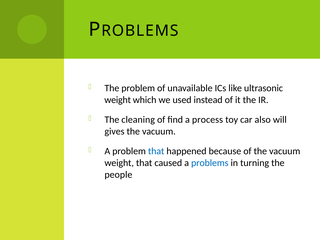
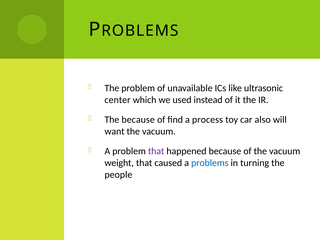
weight: weight -> center (118, 100)
The cleaning: cleaning -> because (138, 120)
gives: gives -> want (115, 131)
that colour: blue -> purple (156, 151)
